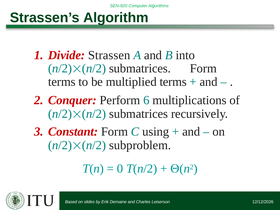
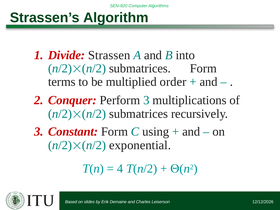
multiplied terms: terms -> order (173, 82)
Perform 6: 6 -> 3 (146, 100)
subproblem: subproblem -> exponential (140, 145)
0: 0 -> 4 (120, 169)
